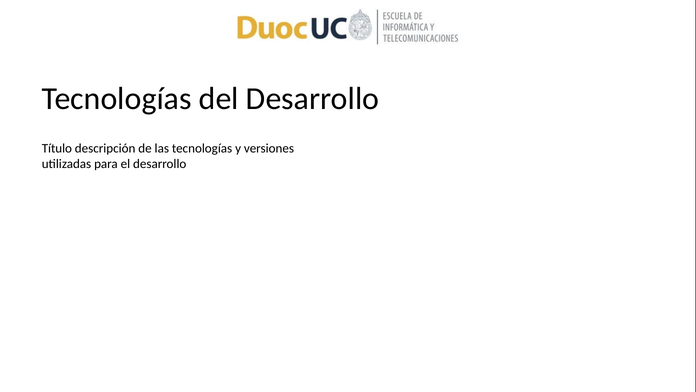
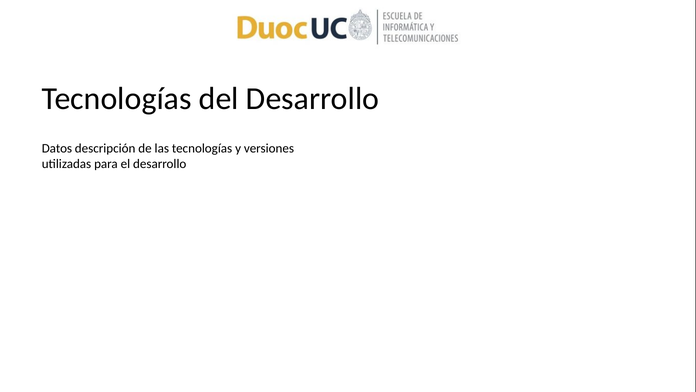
Título: Título -> Datos (57, 148)
